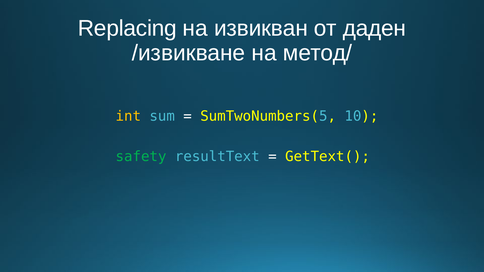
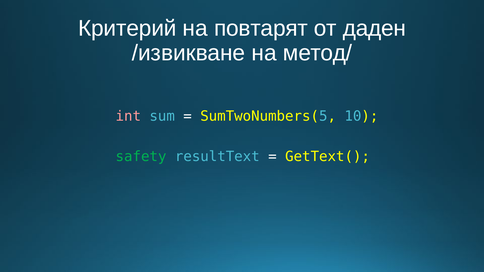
Replacing: Replacing -> Критерий (127, 28)
извикван: извикван -> повтарят (261, 28)
int colour: yellow -> pink (128, 116)
